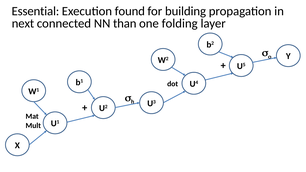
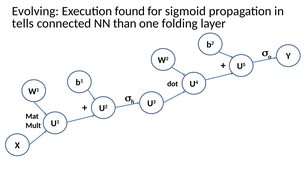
Essential: Essential -> Evolving (35, 11)
building: building -> sigmoid (185, 11)
next: next -> tells (23, 24)
